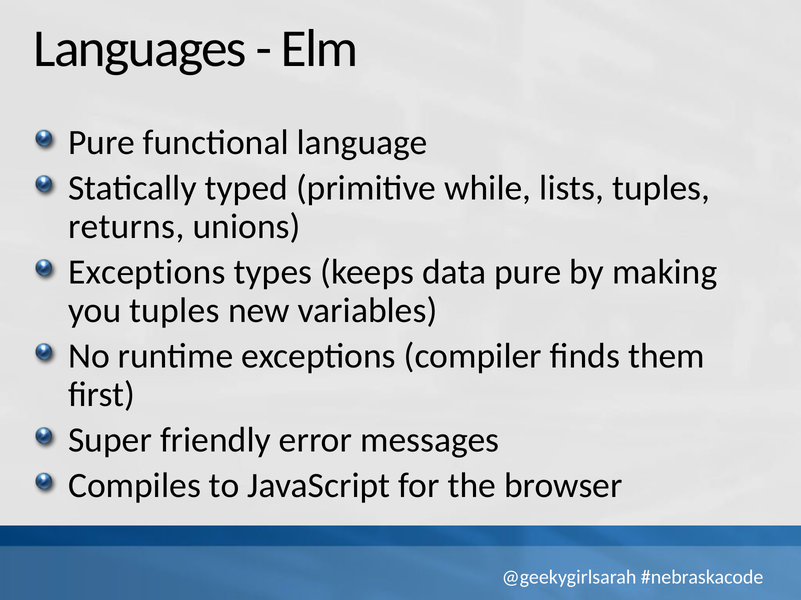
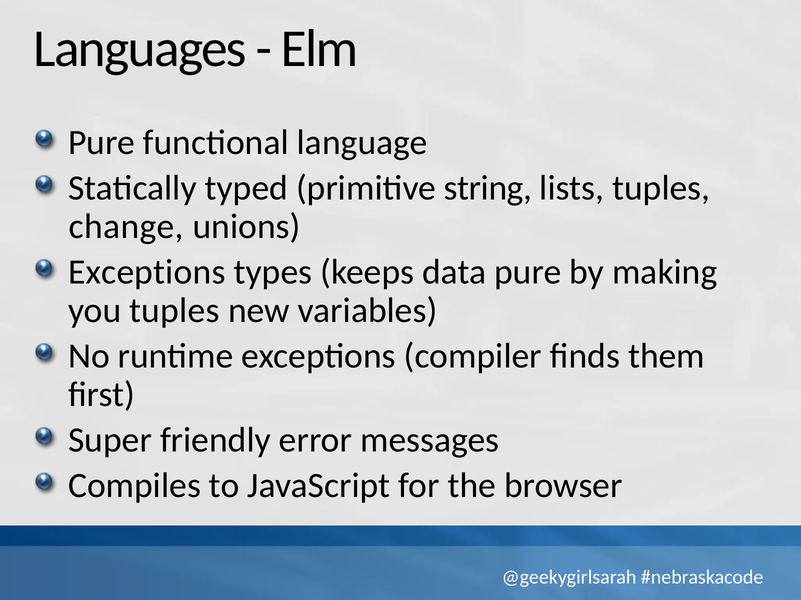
while: while -> string (488, 188)
returns: returns -> change (126, 227)
